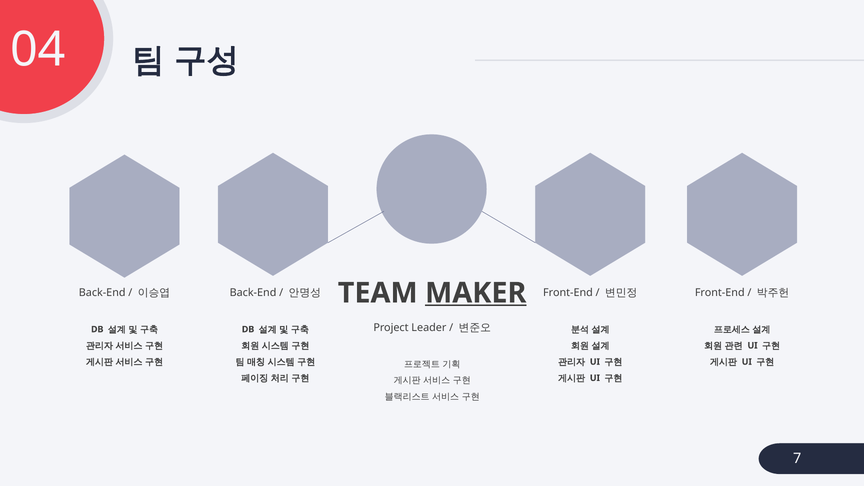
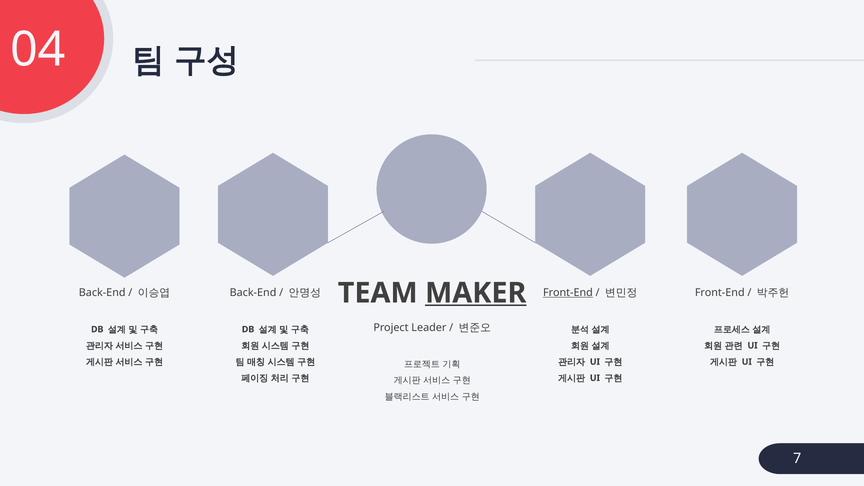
Front-End underline: none -> present (568, 293)
